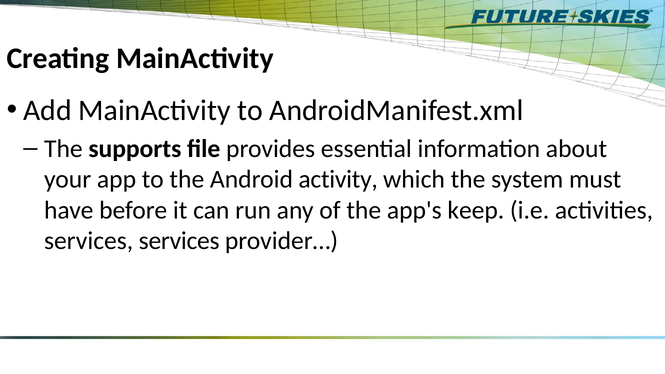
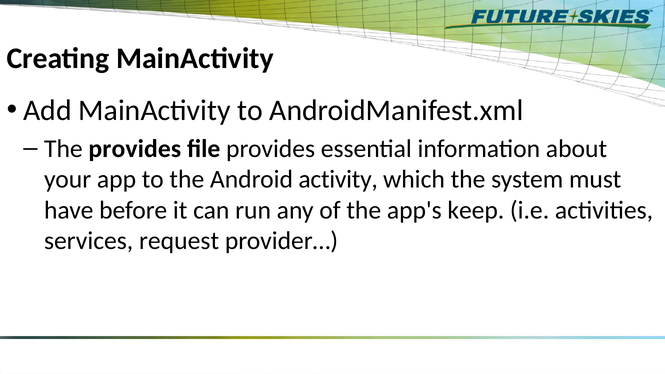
The supports: supports -> provides (135, 149)
services services: services -> request (179, 241)
